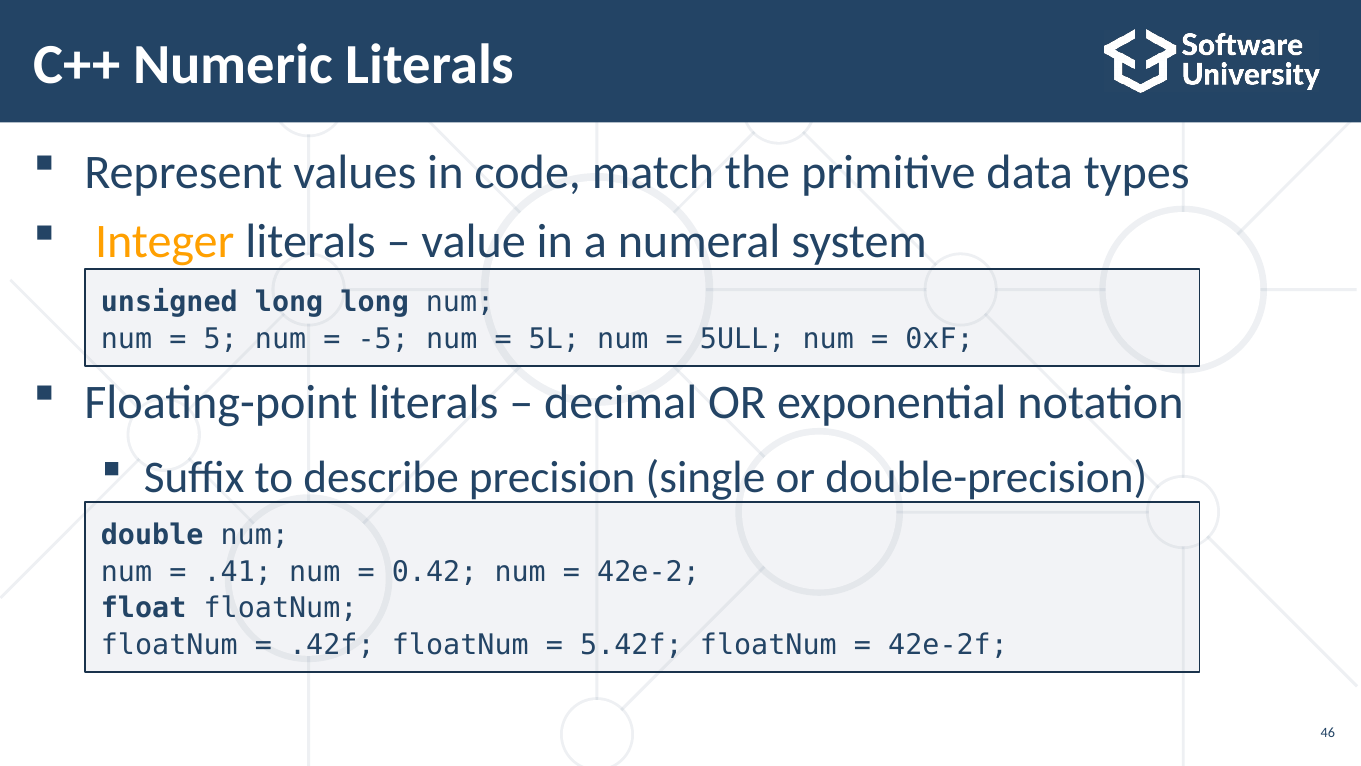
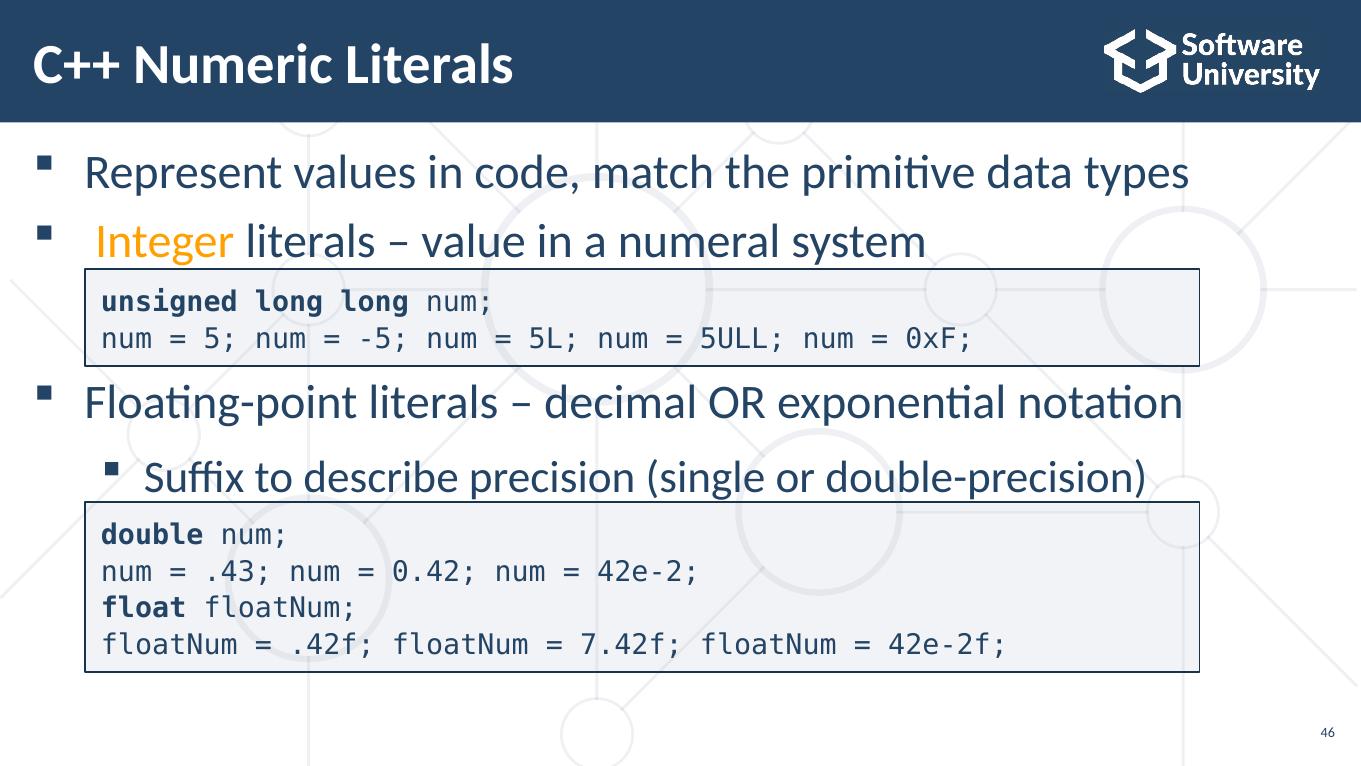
.41: .41 -> .43 (238, 572)
5.42f: 5.42f -> 7.42f (631, 645)
